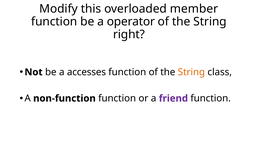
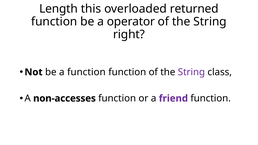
Modify: Modify -> Length (59, 9)
member: member -> returned (194, 9)
a accesses: accesses -> function (86, 72)
String colour: orange -> purple (191, 72)
non-function: non-function -> non-accesses (64, 98)
